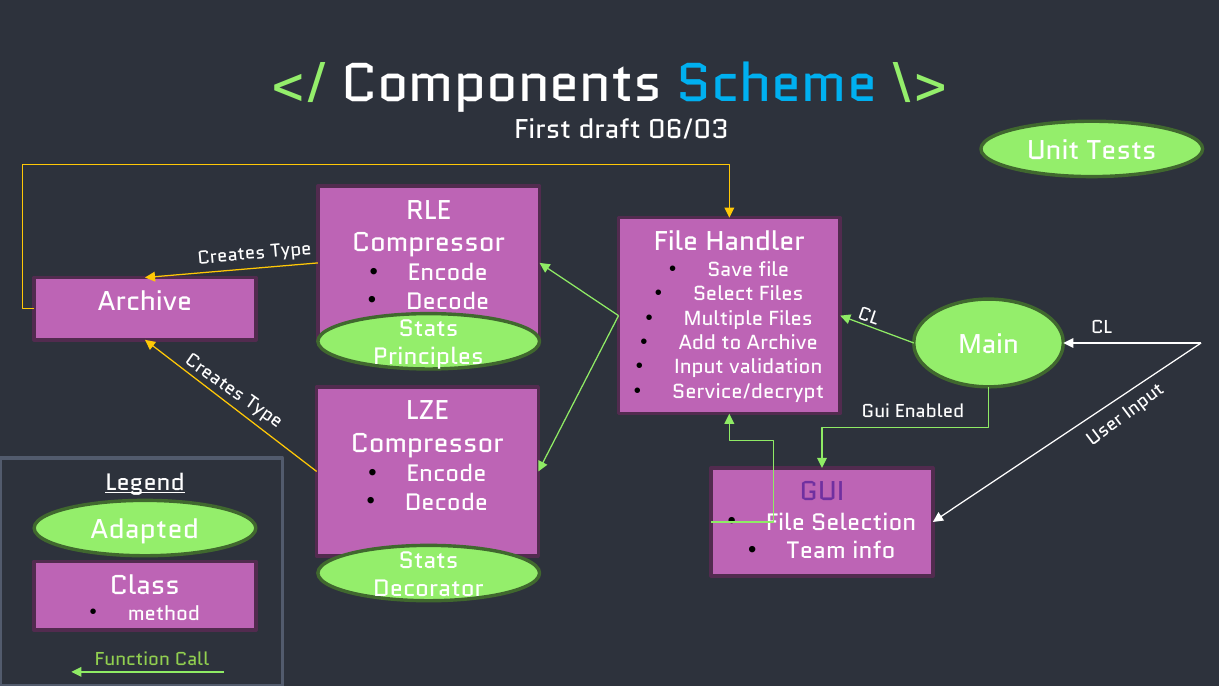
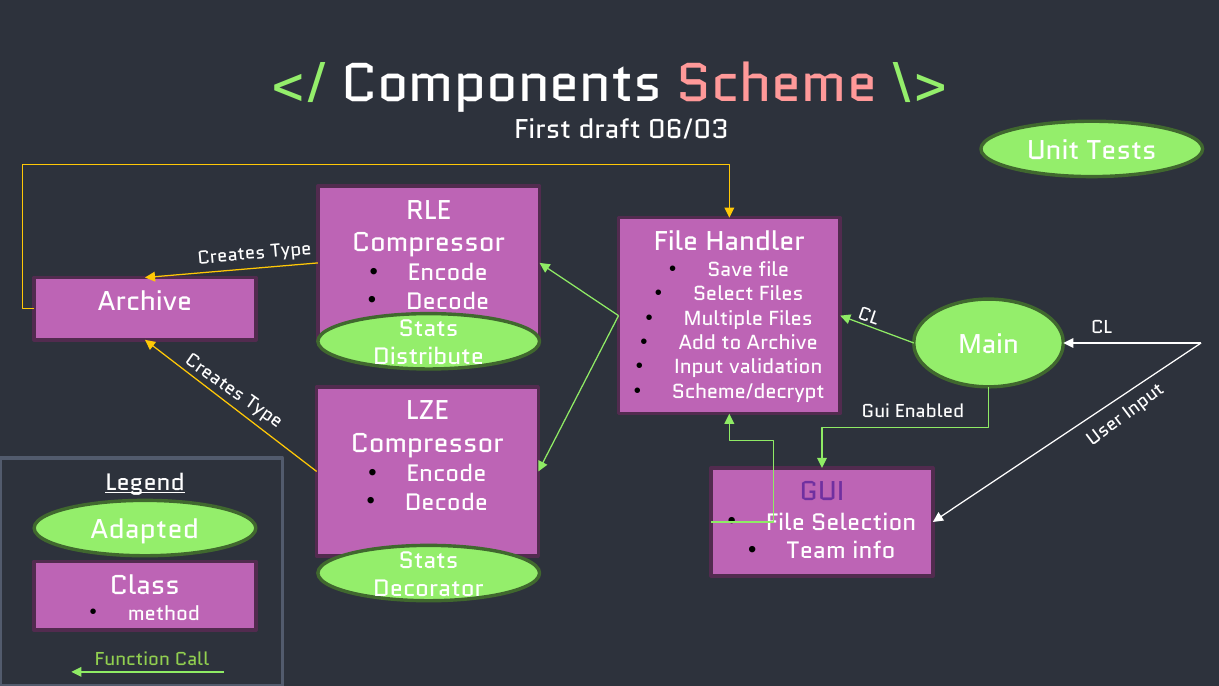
Scheme colour: light blue -> pink (777, 84)
Principles: Principles -> Distribute (429, 357)
Service/decrypt: Service/decrypt -> Scheme/decrypt (748, 391)
